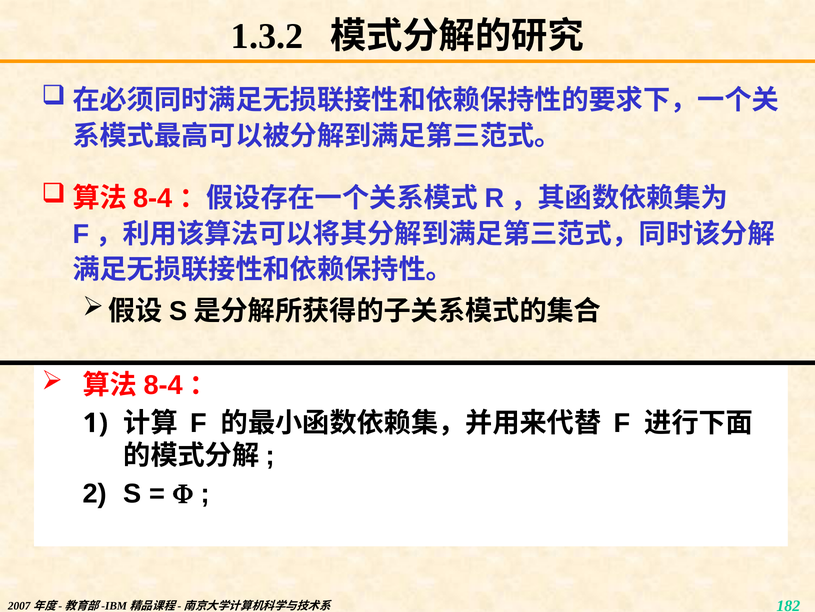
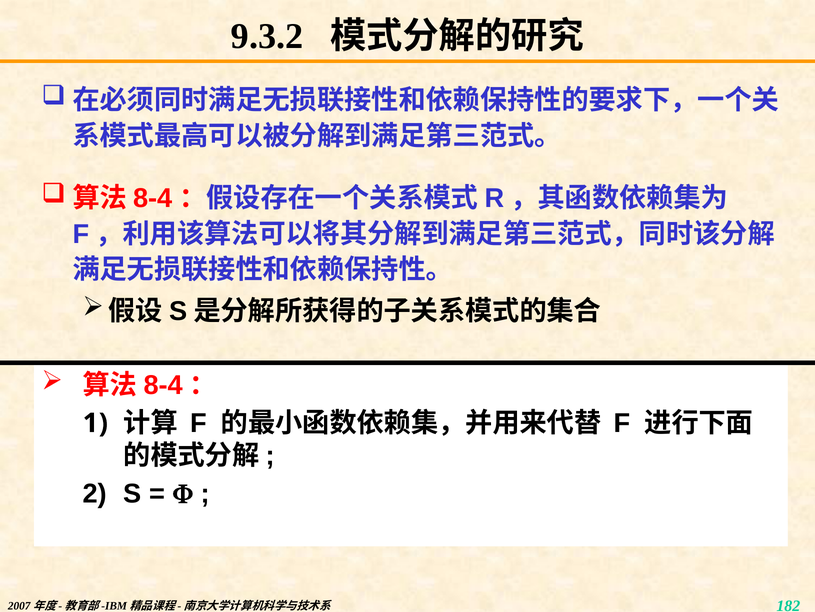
1.3.2: 1.3.2 -> 9.3.2 (267, 36)
